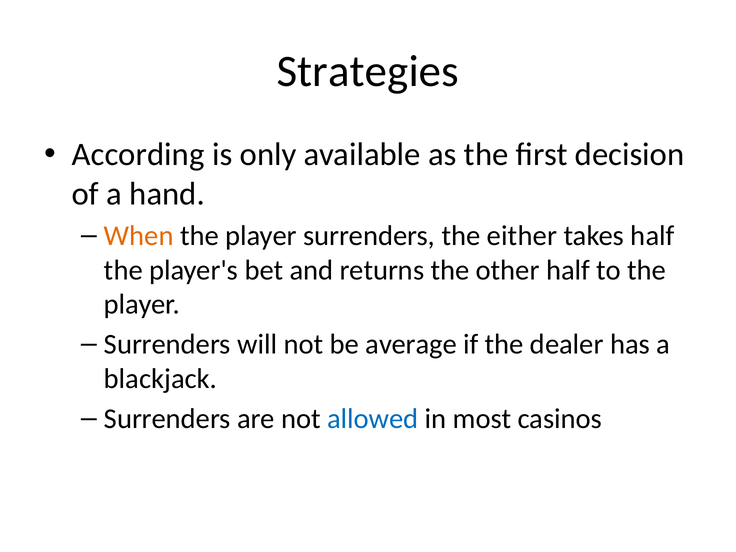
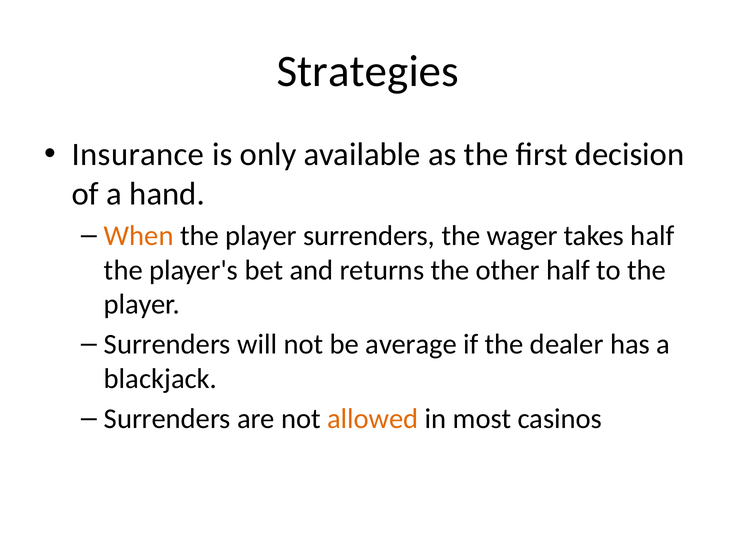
According: According -> Insurance (138, 154)
either: either -> wager (522, 236)
allowed colour: blue -> orange (373, 419)
